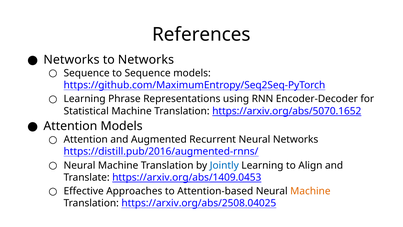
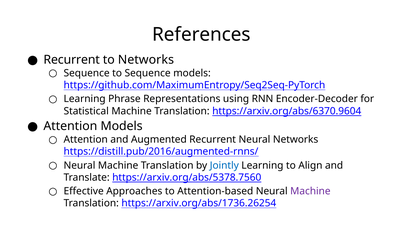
Networks: Networks -> Recurrent (72, 60)
https://arxiv.org/abs/5070.1652: https://arxiv.org/abs/5070.1652 -> https://arxiv.org/abs/6370.9604 (287, 111)
https://arxiv.org/abs/1409.0453: https://arxiv.org/abs/1409.0453 -> https://arxiv.org/abs/5378.7560 (187, 177)
Machine colour: orange -> purple (310, 191)
https://arxiv.org/abs/2508.04025: https://arxiv.org/abs/2508.04025 -> https://arxiv.org/abs/1736.26254 (199, 203)
